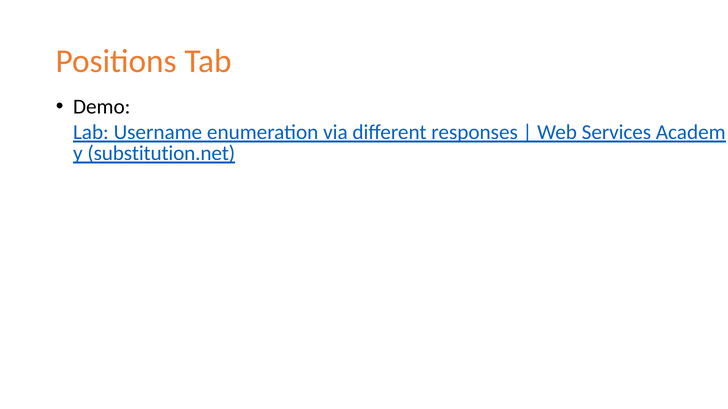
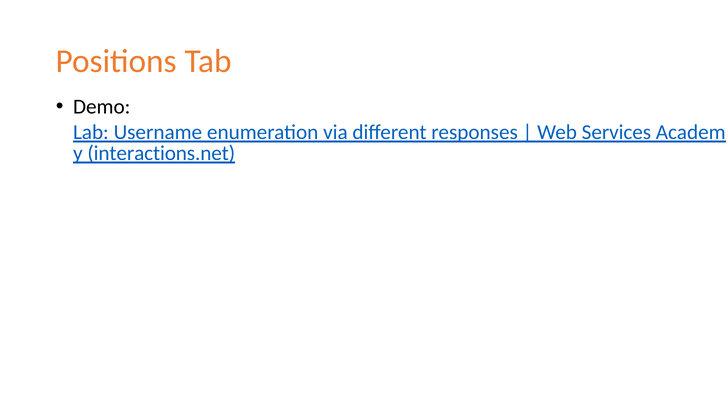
substitution.net: substitution.net -> interactions.net (161, 154)
